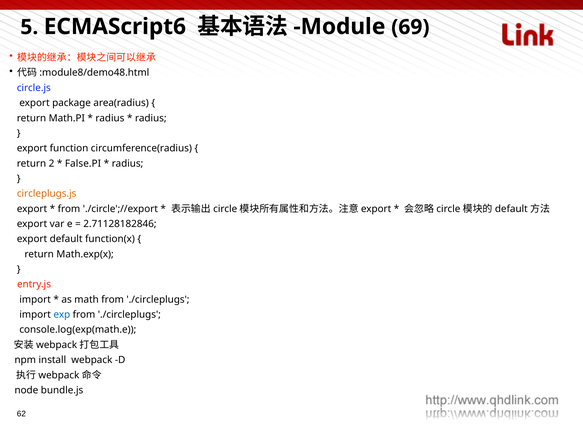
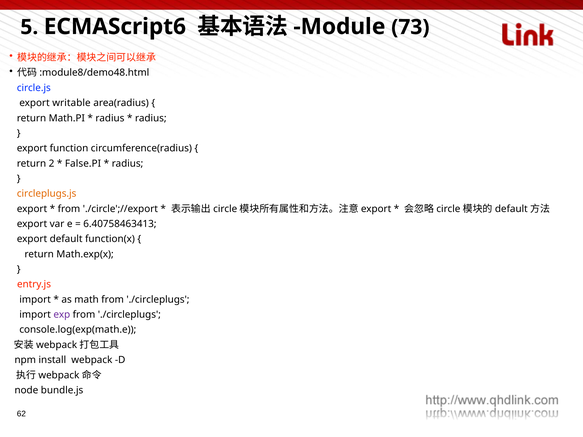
69: 69 -> 73 (410, 27)
package: package -> writable (71, 103)
2.71128182846: 2.71128182846 -> 6.40758463413 (120, 224)
exp colour: blue -> purple (62, 315)
